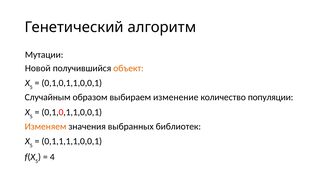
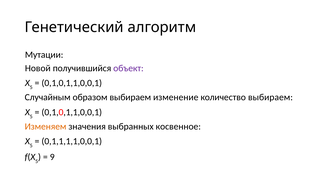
объект colour: orange -> purple (128, 68)
количество популяции: популяции -> выбираем (270, 97)
библиотек: библиотек -> косвенное (178, 127)
4: 4 -> 9 (52, 157)
